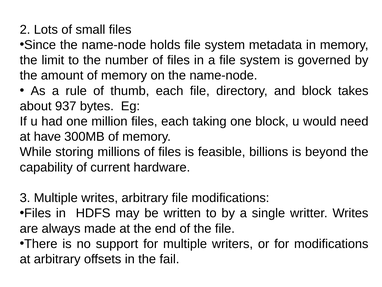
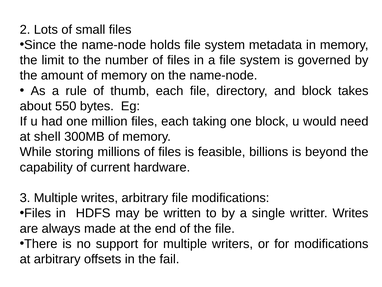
937: 937 -> 550 (66, 106)
have: have -> shell (47, 136)
